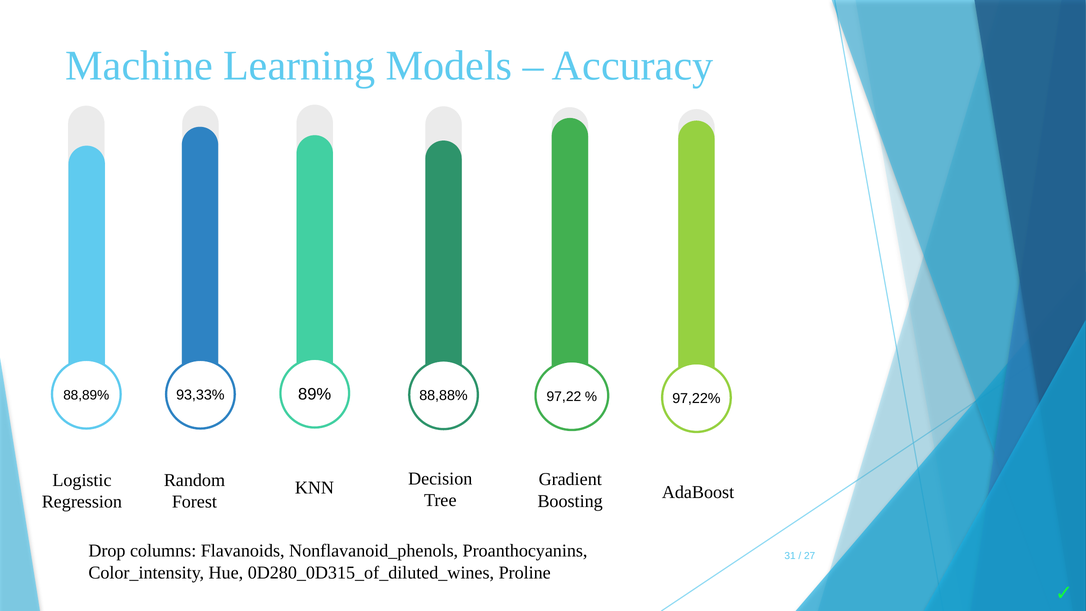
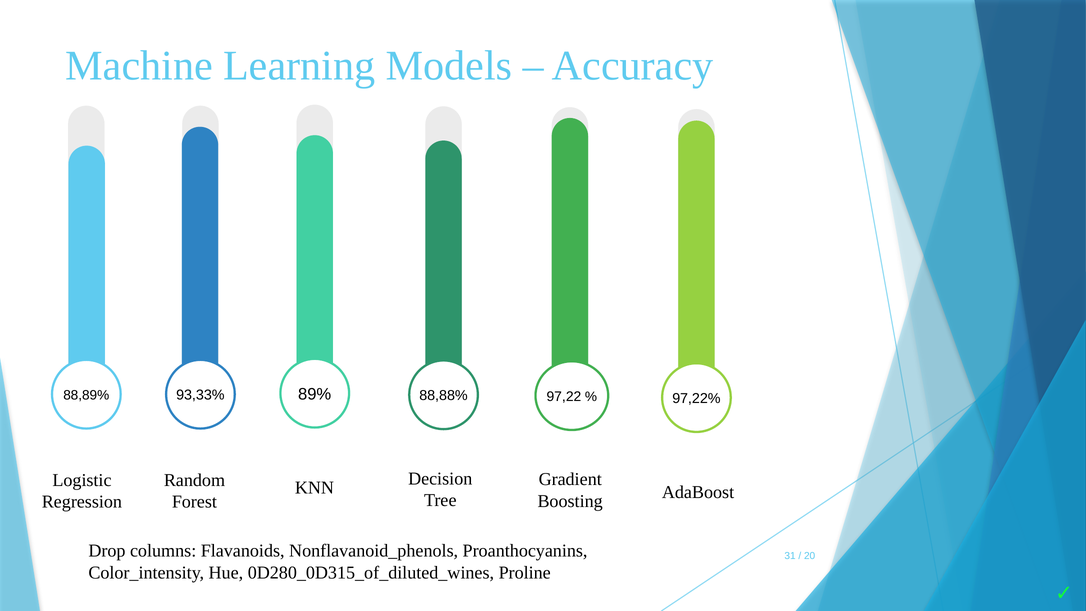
27: 27 -> 20 (810, 556)
